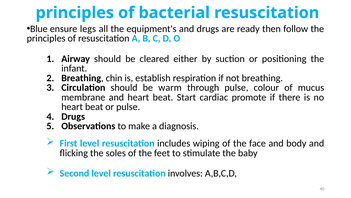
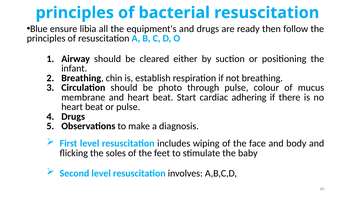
legs: legs -> libia (88, 29)
warm: warm -> photo (170, 87)
promote: promote -> adhering (249, 97)
